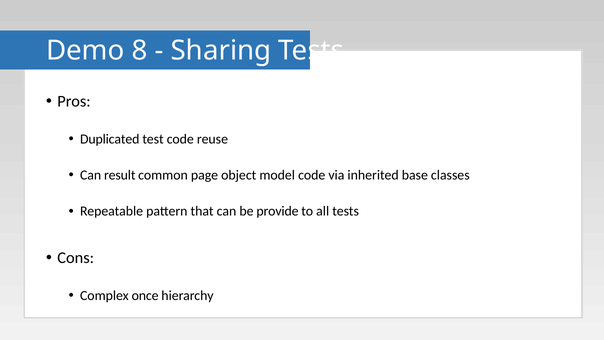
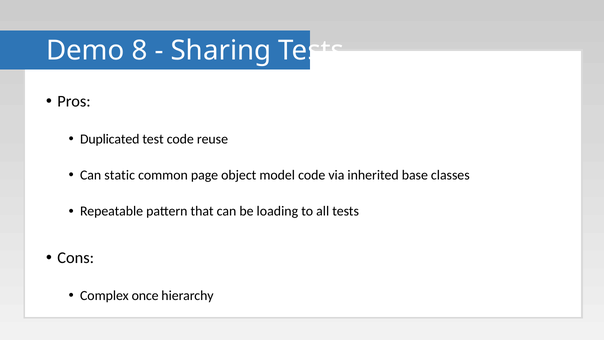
result: result -> static (120, 175)
provide: provide -> loading (277, 211)
